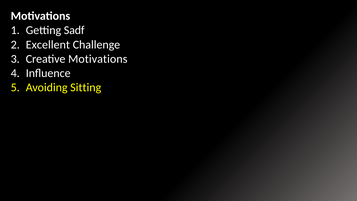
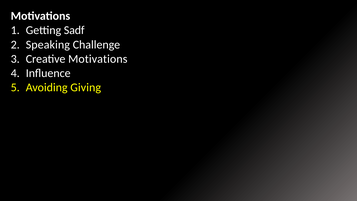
Excellent: Excellent -> Speaking (48, 45)
Sitting: Sitting -> Giving (86, 87)
